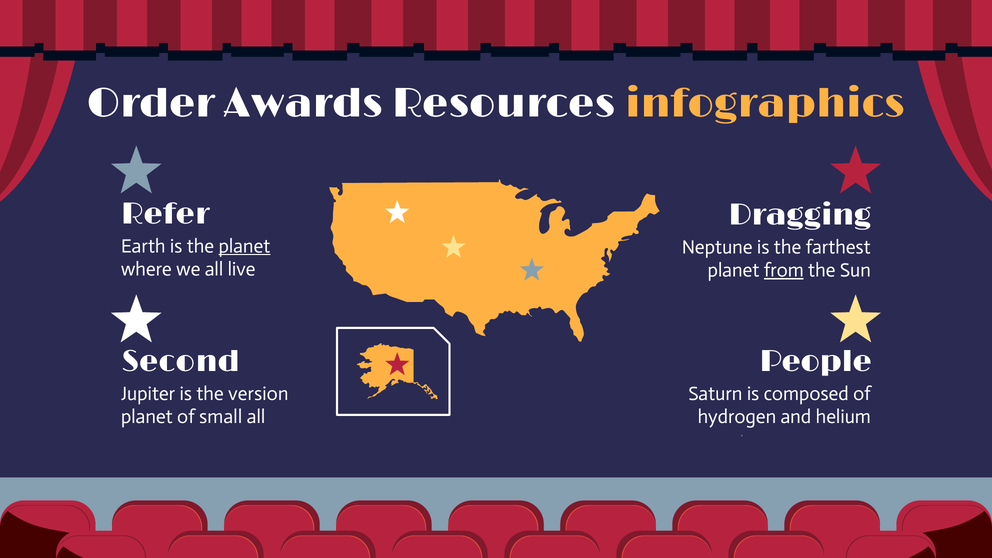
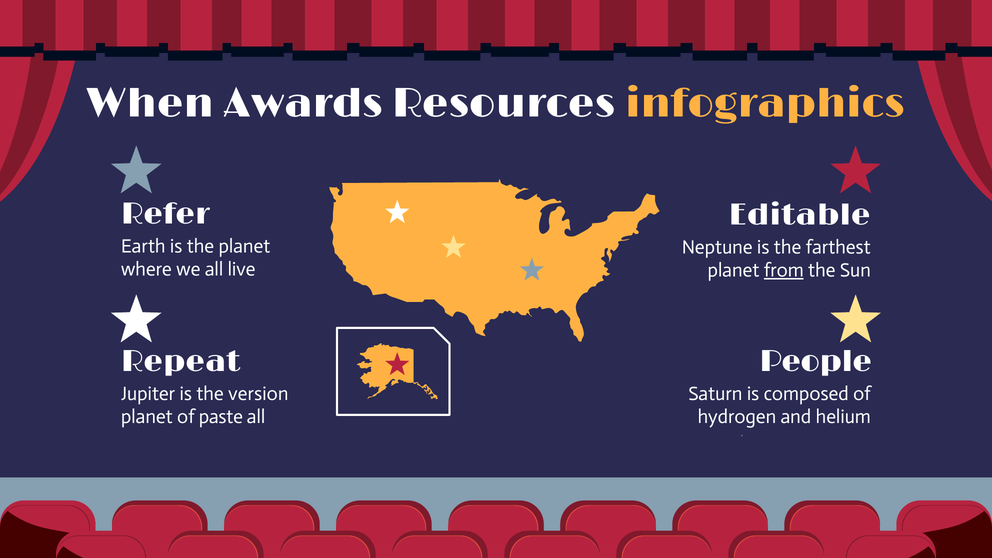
Order: Order -> When (150, 103)
Dragging: Dragging -> Editable (800, 215)
planet underline: present -> none (244, 246)
Second: Second -> Repeat (181, 361)
small: small -> paste (221, 417)
